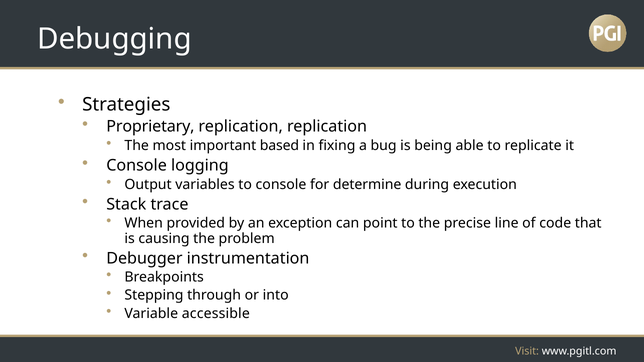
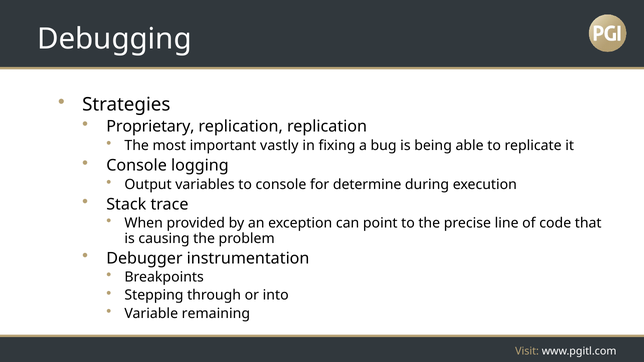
based: based -> vastly (279, 146)
accessible: accessible -> remaining (216, 314)
